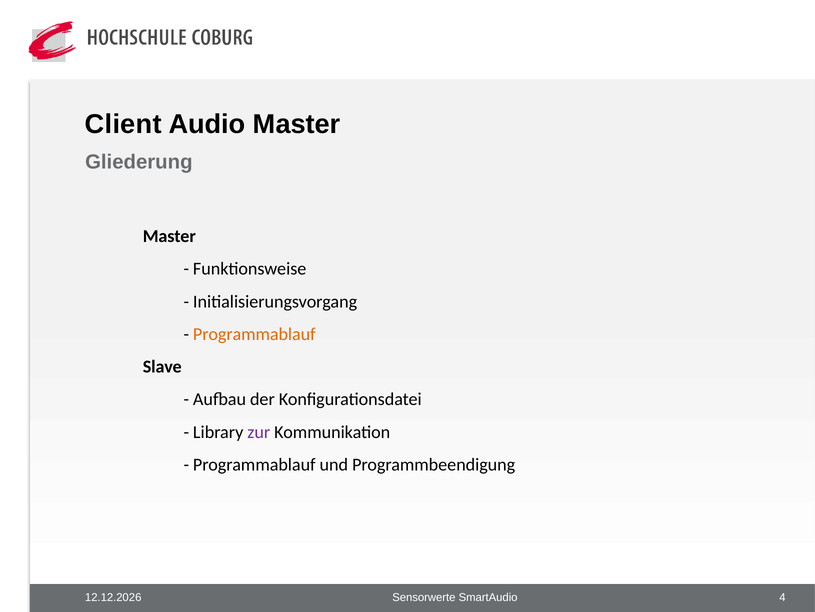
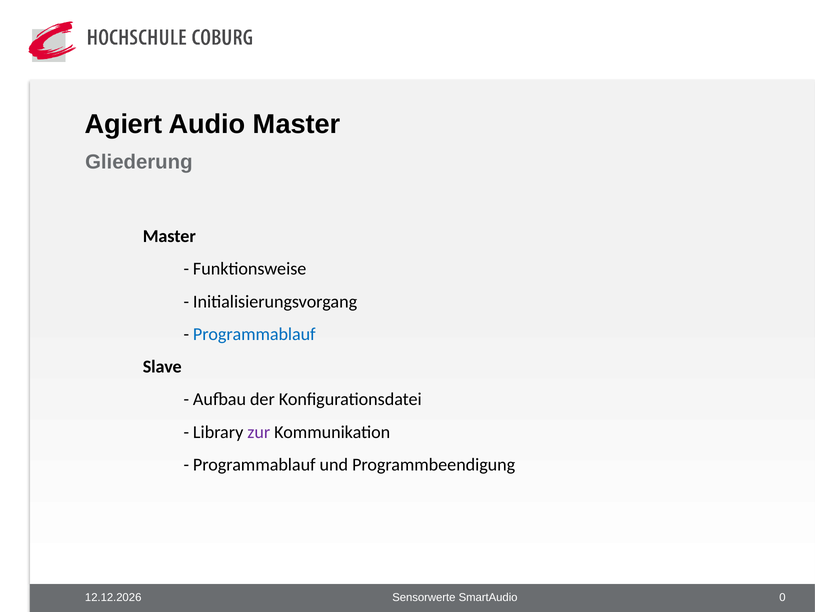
Client: Client -> Agiert (124, 124)
Programmablauf colour: orange -> blue (254, 334)
4: 4 -> 0 (782, 597)
